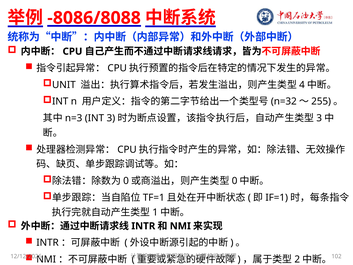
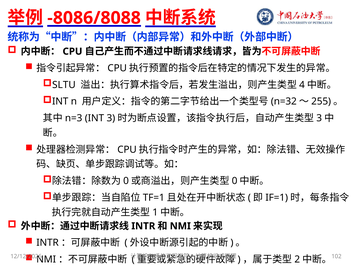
UNIT: UNIT -> SLTU (64, 85)
